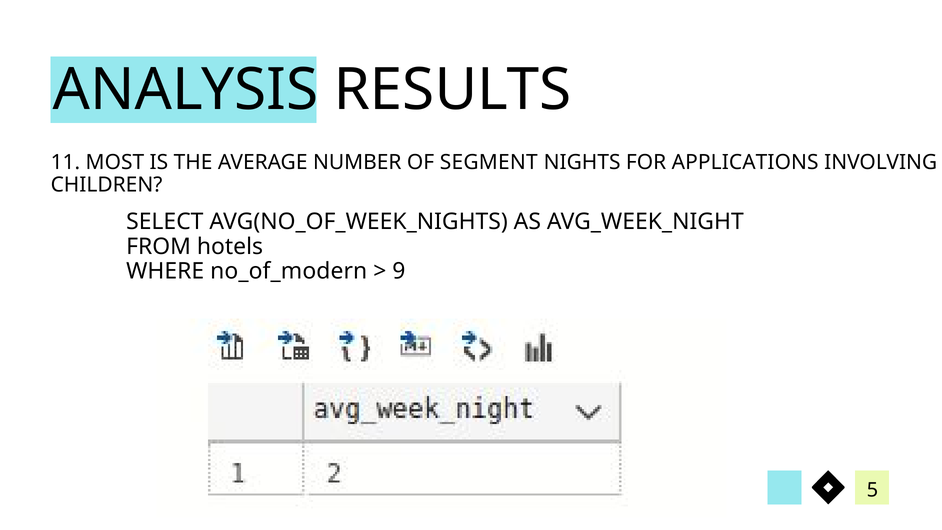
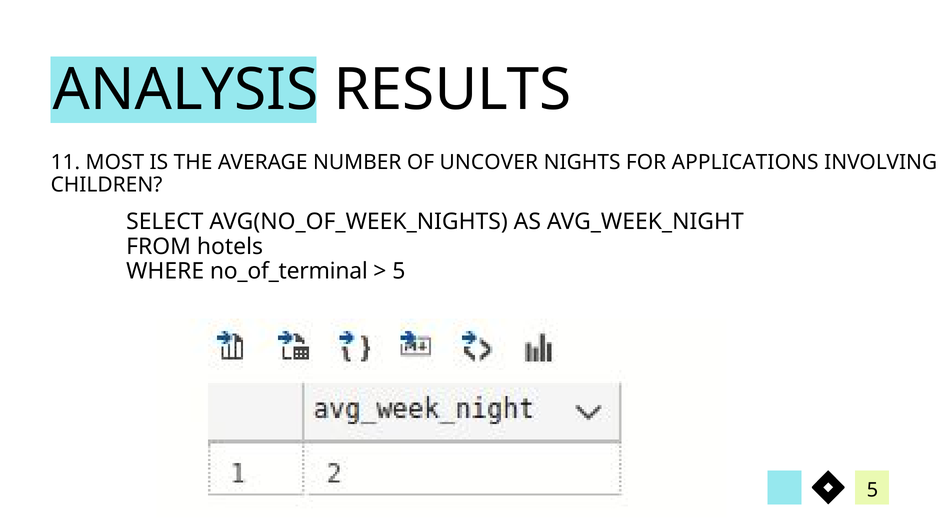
SEGMENT: SEGMENT -> UNCOVER (489, 162)
no_of_modern: no_of_modern -> no_of_terminal (289, 271)
9: 9 -> 5 (399, 271)
